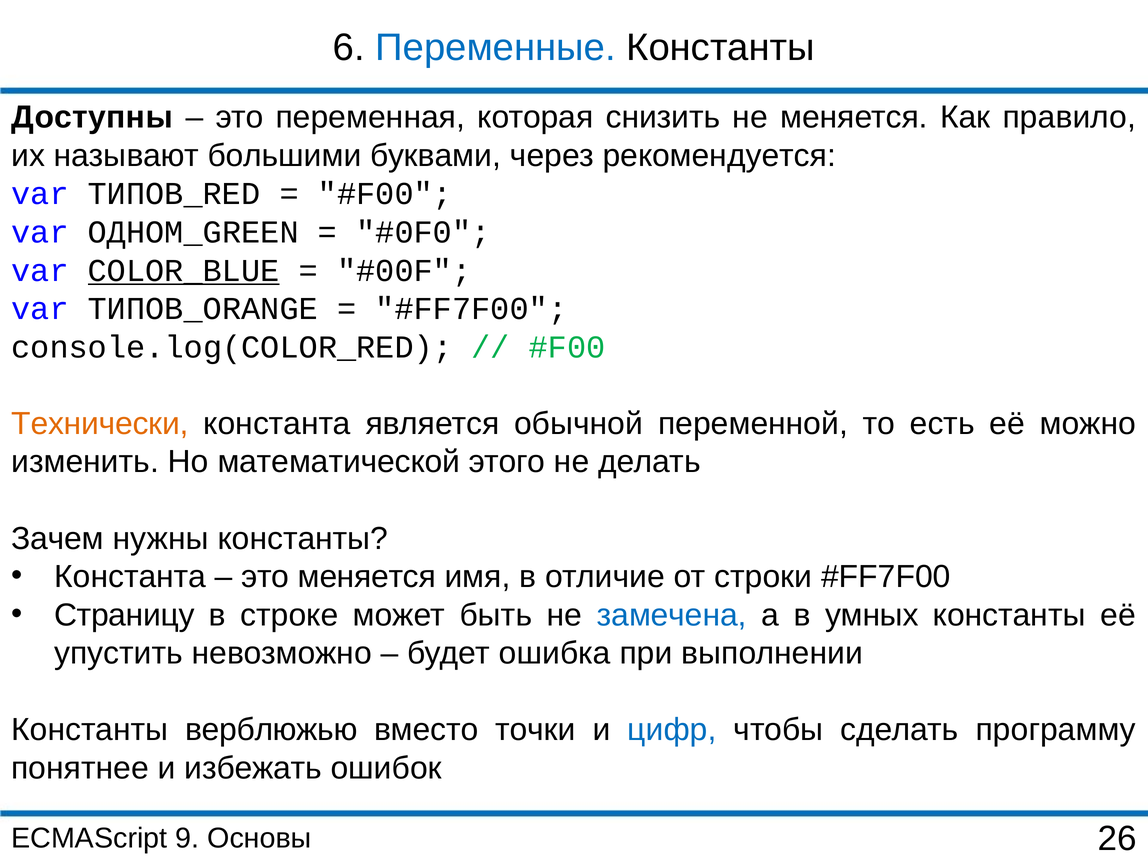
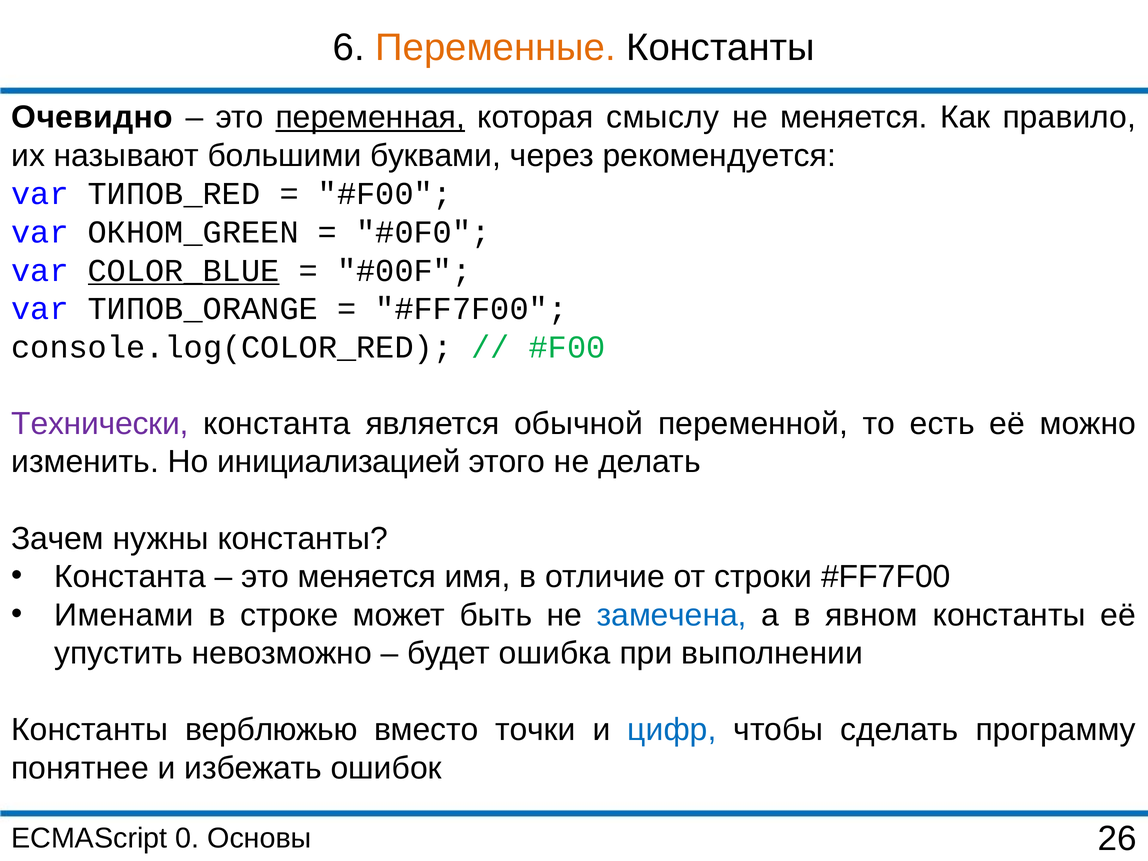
Переменные colour: blue -> orange (496, 48)
Доступны: Доступны -> Очевидно (92, 117)
переменная underline: none -> present (370, 117)
снизить: снизить -> смыслу (663, 117)
ОДНОМ_GREEN: ОДНОМ_GREEN -> ОКНОМ_GREEN (193, 232)
Технически colour: orange -> purple (100, 424)
математической: математической -> инициализацией (339, 462)
Страницу: Страницу -> Именами (124, 615)
умных: умных -> явном (872, 615)
9: 9 -> 0 (187, 838)
